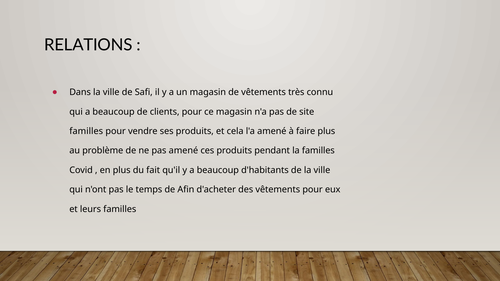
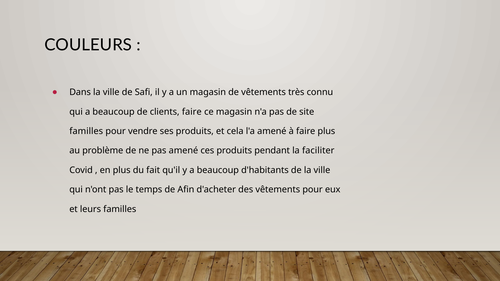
RELATIONS: RELATIONS -> COULEURS (88, 45)
clients pour: pour -> faire (192, 112)
la familles: familles -> faciliter (318, 151)
